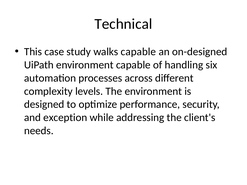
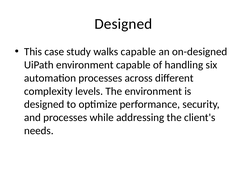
Technical: Technical -> Designed (123, 24)
and exception: exception -> processes (65, 118)
